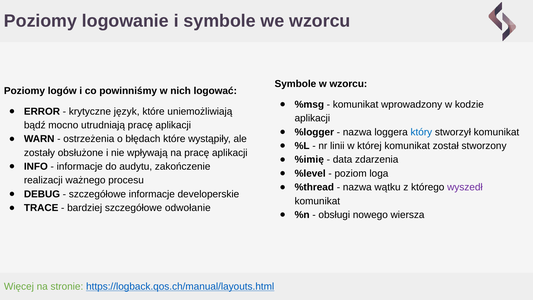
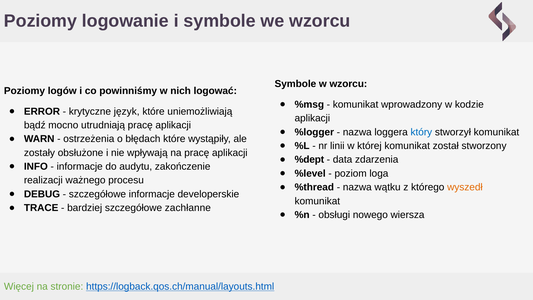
%imię: %imię -> %dept (309, 160)
wyszedł colour: purple -> orange (465, 187)
odwołanie: odwołanie -> zachłanne (188, 208)
